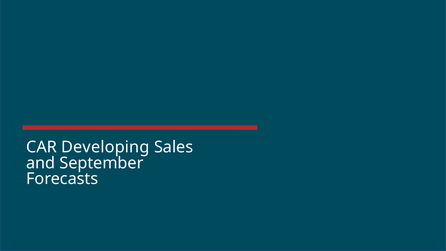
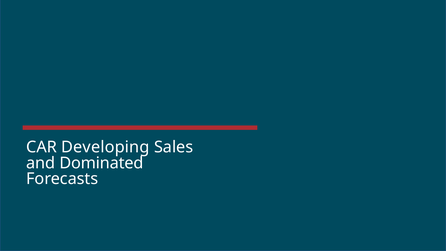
September: September -> Dominated (102, 163)
